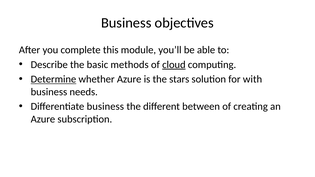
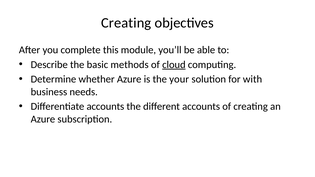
Business: Business -> Creating (126, 23)
Determine underline: present -> none (53, 79)
stars: stars -> your (179, 79)
Differentiate business: business -> accounts (105, 107)
different between: between -> accounts (201, 107)
